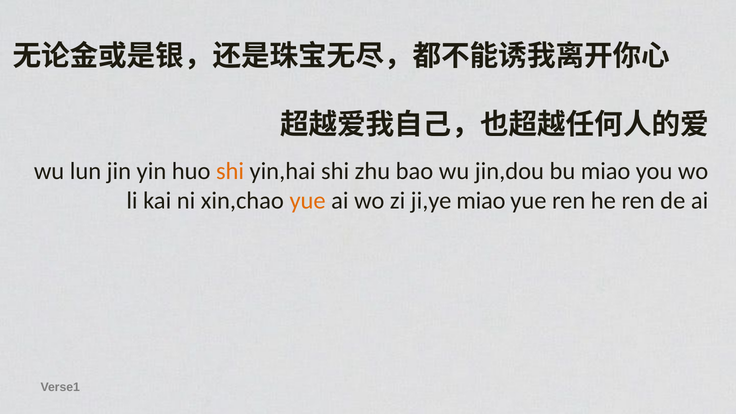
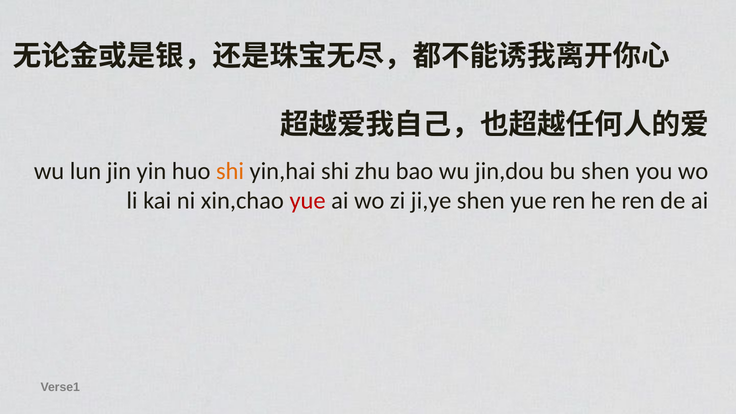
bu miao: miao -> shen (605, 171)
yue colour: orange -> red (308, 201)
ji,ye miao: miao -> shen (481, 201)
